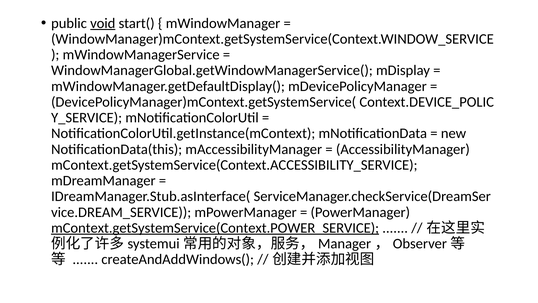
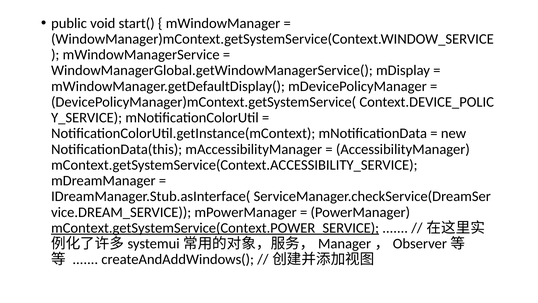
void underline: present -> none (103, 23)
